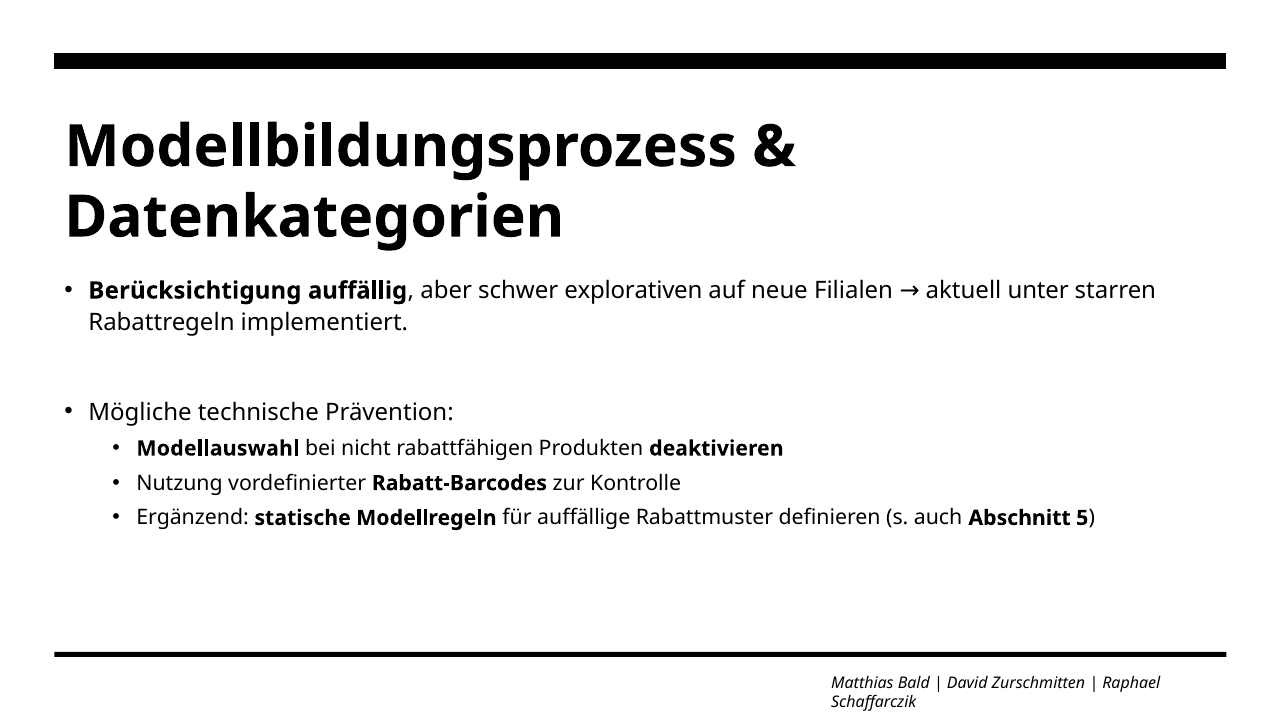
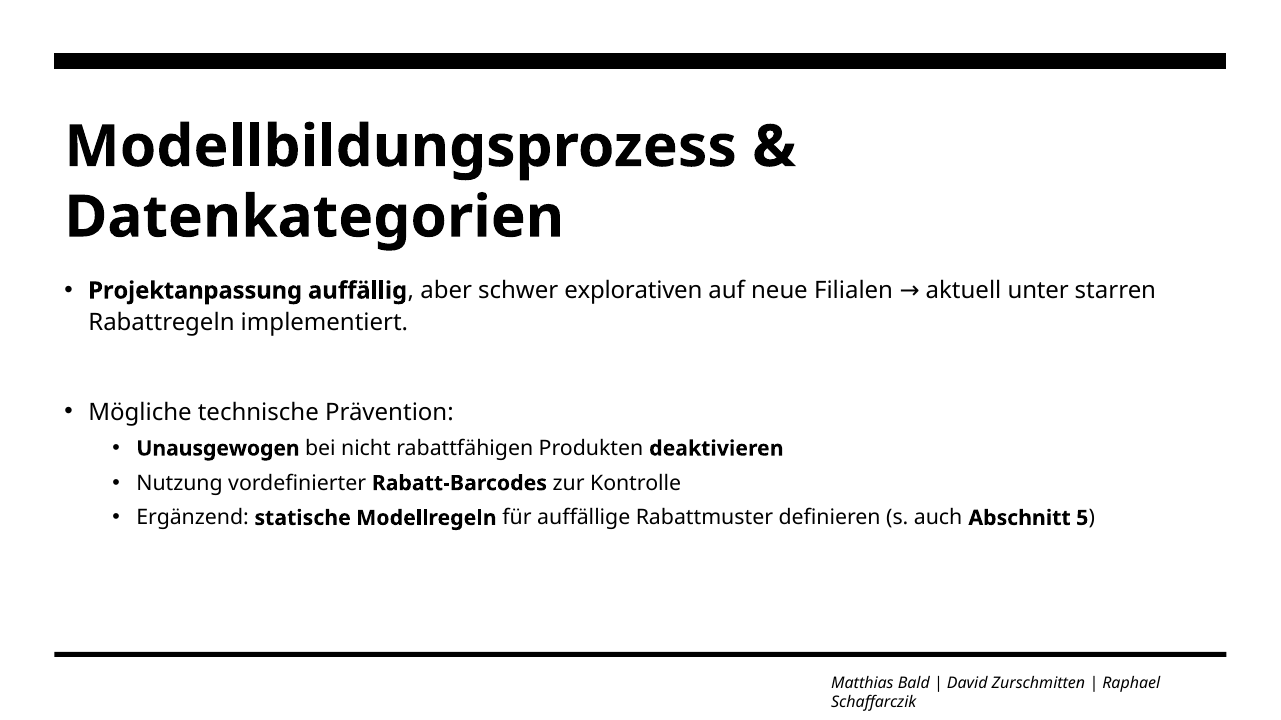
Berücksichtigung: Berücksichtigung -> Projektanpassung (195, 291)
Modellauswahl: Modellauswahl -> Unausgewogen (218, 449)
